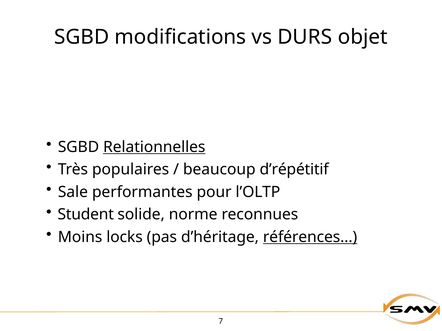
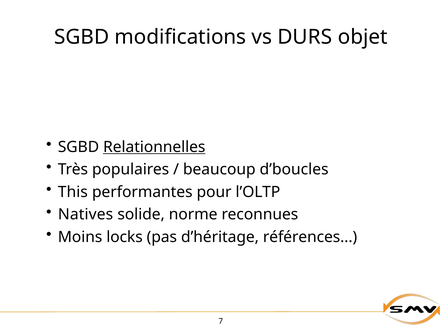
d’répétitif: d’répétitif -> d’boucles (294, 170)
Sale: Sale -> This (73, 192)
Student: Student -> Natives (86, 215)
références underline: present -> none (310, 237)
